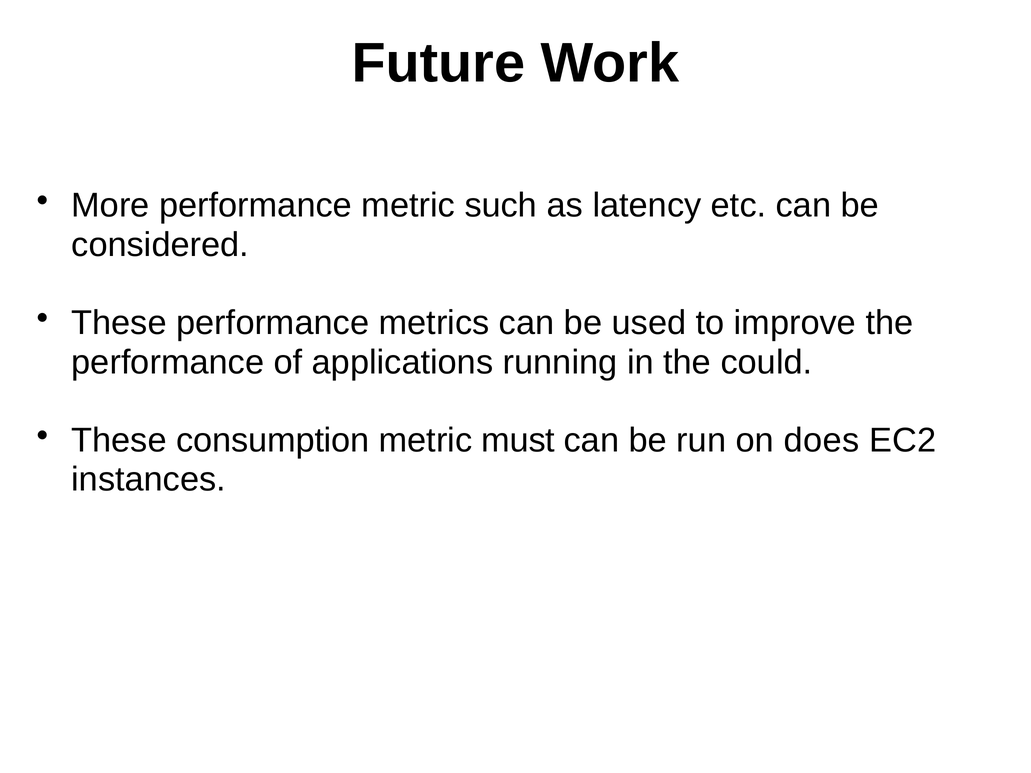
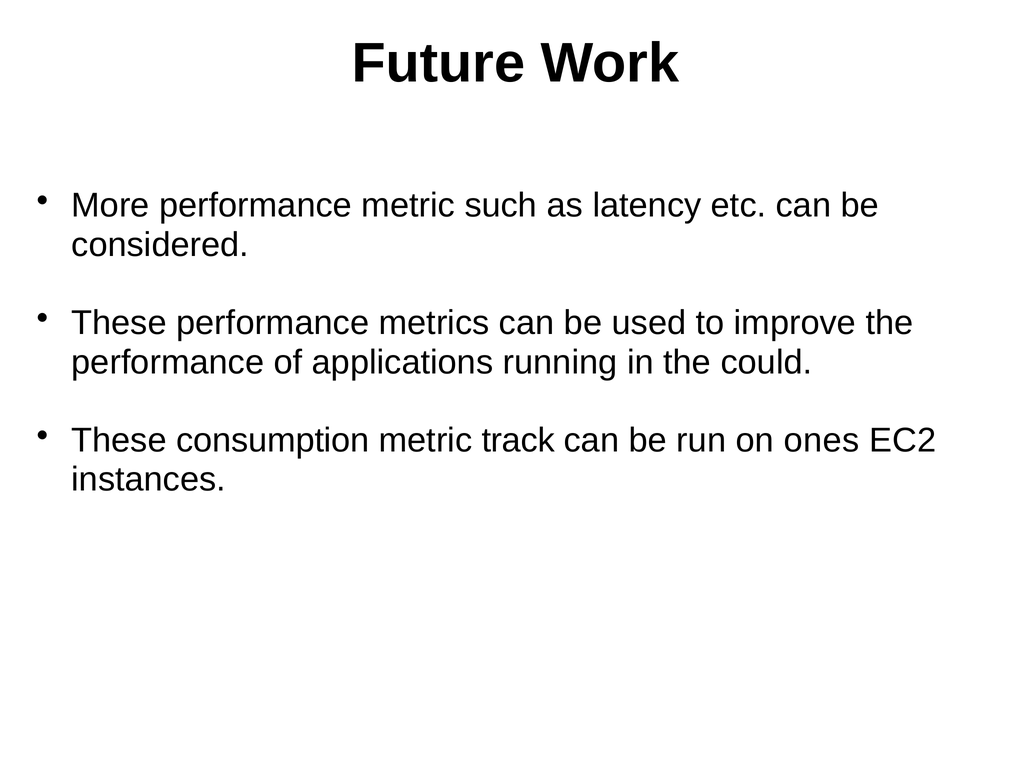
must: must -> track (518, 441)
does: does -> ones (821, 441)
